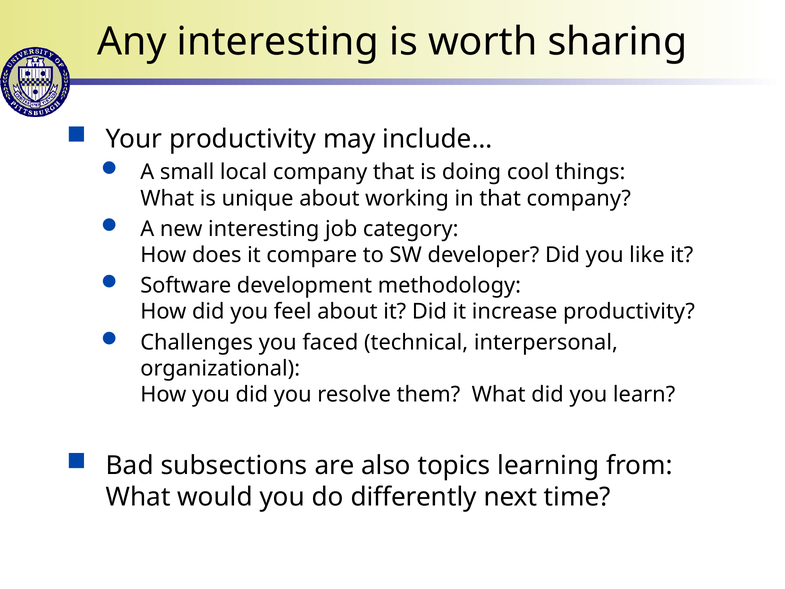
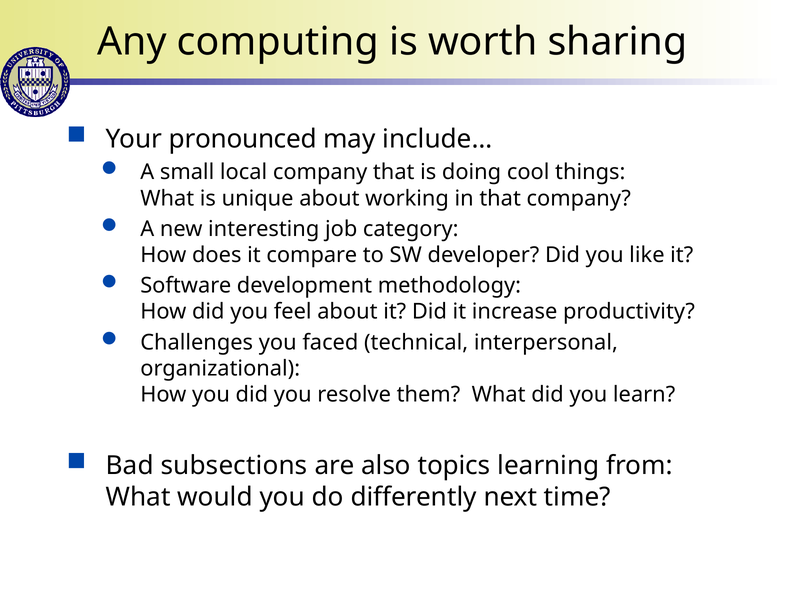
Any interesting: interesting -> computing (278, 42)
Your productivity: productivity -> pronounced (243, 139)
